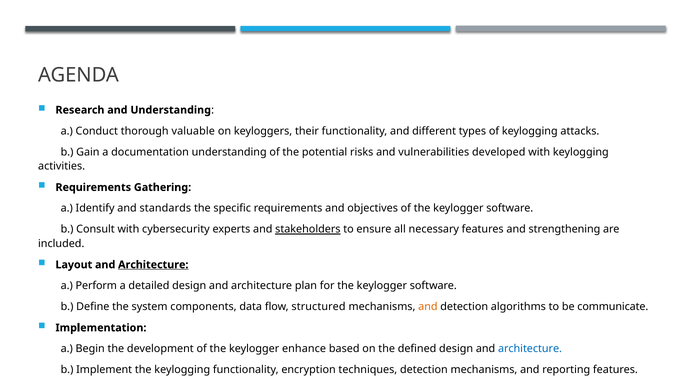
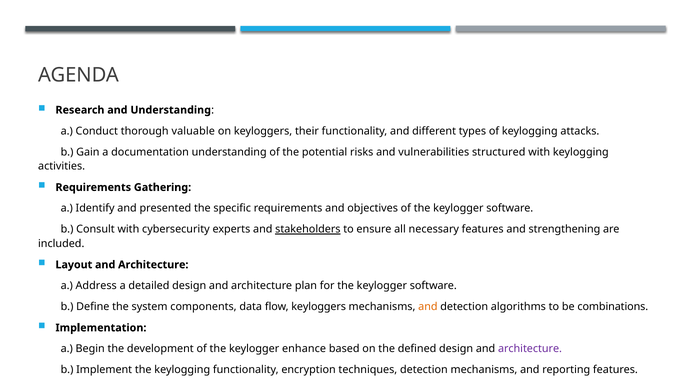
developed: developed -> structured (499, 152)
standards: standards -> presented (165, 208)
Architecture underline: present -> none (153, 264)
Perform: Perform -> Address (96, 286)
flow structured: structured -> keyloggers (319, 307)
communicate: communicate -> combinations (613, 307)
architecture colour: blue -> purple (530, 349)
